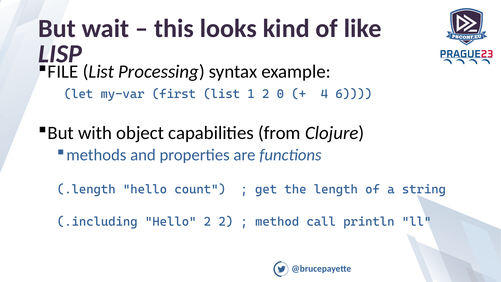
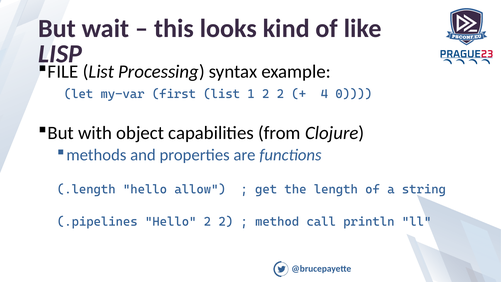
1 2 0: 0 -> 2 (280, 94)
6: 6 -> 0 (354, 94)
count: count -> allow (200, 189)
.including: .including -> .pipelines (97, 222)
